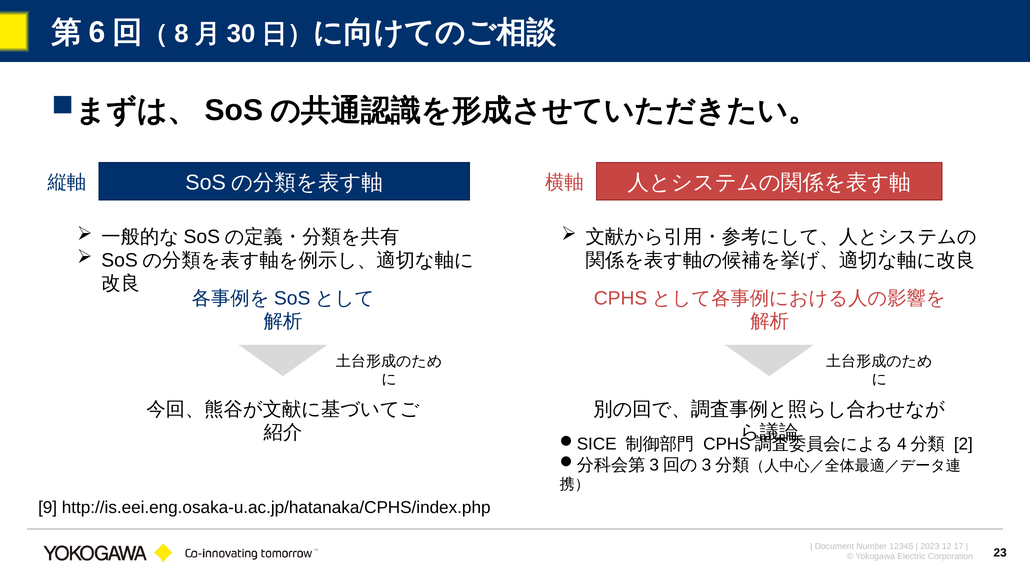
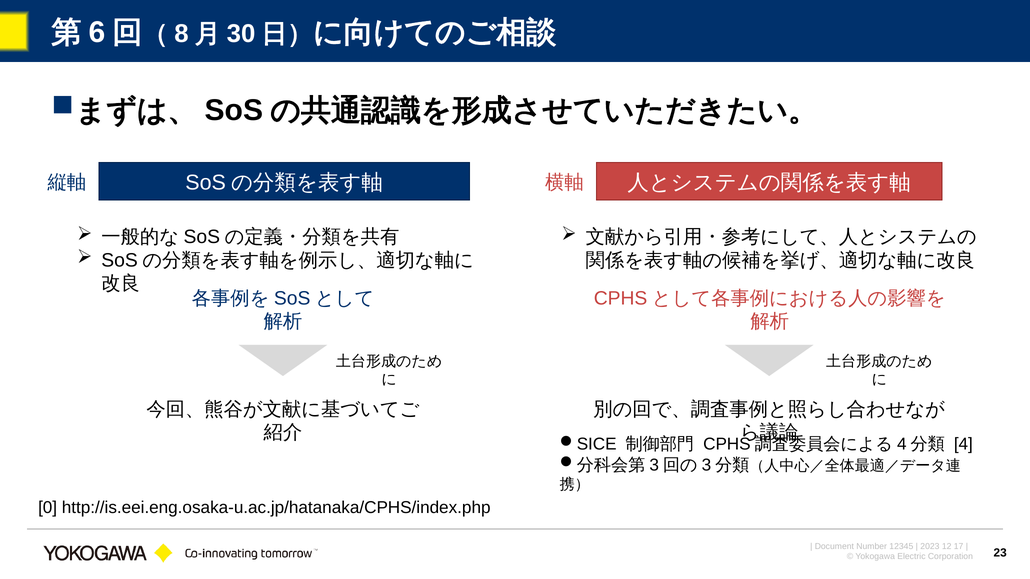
2: 2 -> 4 (963, 445)
9: 9 -> 0 (48, 508)
